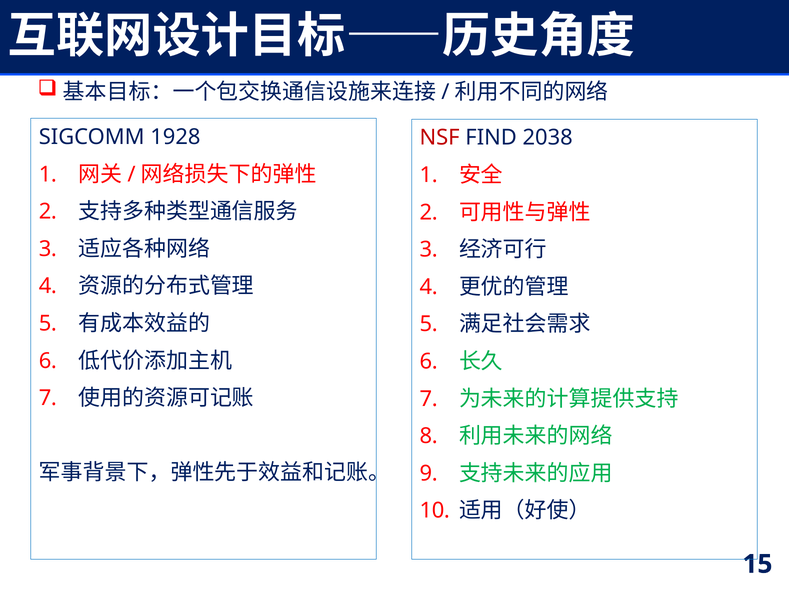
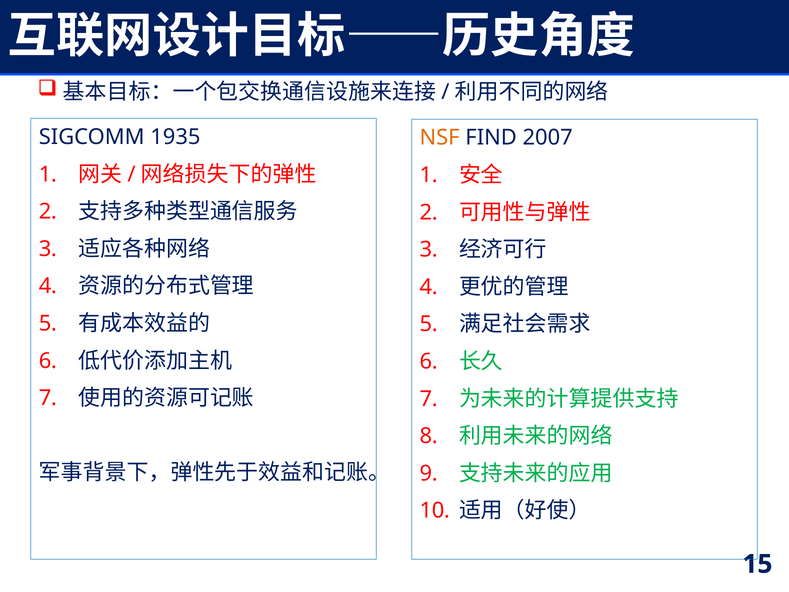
1928: 1928 -> 1935 (175, 137)
NSF colour: red -> orange (440, 138)
2038: 2038 -> 2007 (548, 138)
